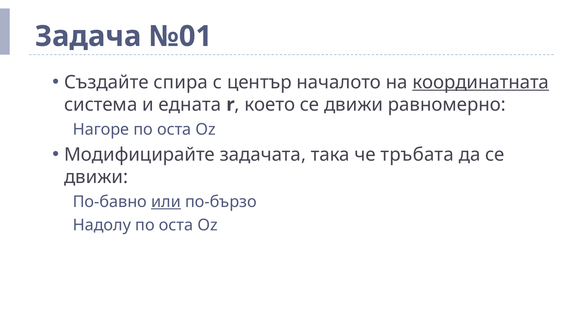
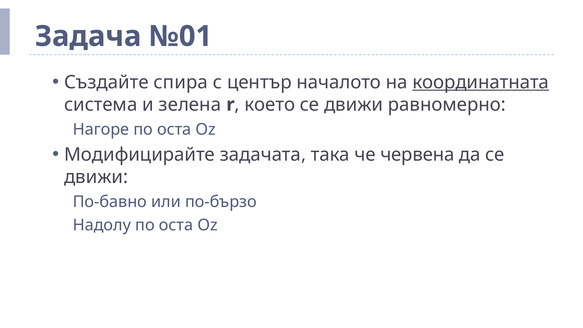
едната: едната -> зелена (190, 105)
тръбата: тръбата -> червена (417, 155)
или underline: present -> none (166, 202)
